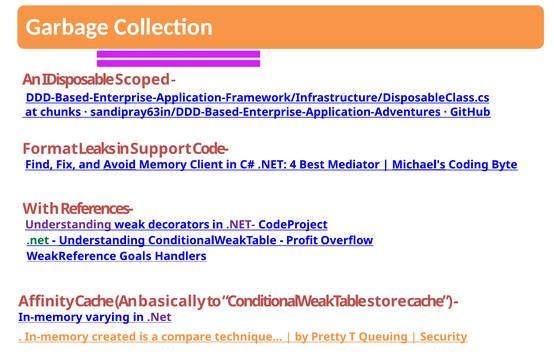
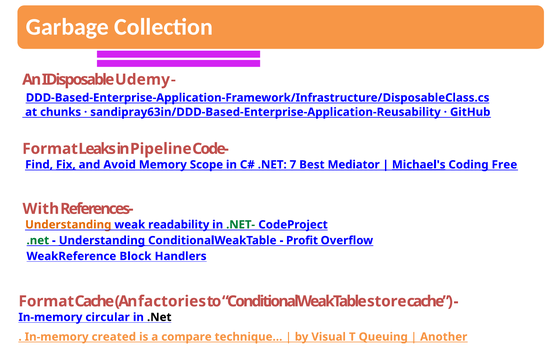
Scoped: Scoped -> Udemy (142, 80)
sandipray63in/DDD-Based-Enterprise-Application-Adventures: sandipray63in/DDD-Based-Enterprise-Application-Adventures -> sandipray63in/DDD-Based-Enterprise-Application-Reusability (265, 112)
Support: Support -> Pipeline (161, 149)
Fix underline: none -> present (66, 165)
Avoid underline: present -> none (120, 165)
Client: Client -> Scope (206, 165)
4: 4 -> 7 (293, 165)
Byte: Byte -> Free (504, 165)
Understanding colour: purple -> orange (68, 225)
decorators: decorators -> readability (179, 225)
.NET- colour: purple -> green (241, 225)
Goals: Goals -> Block (135, 256)
Affinity: Affinity -> Format (46, 301)
basically: basically -> factories (172, 301)
varying: varying -> circular (108, 317)
.Net colour: purple -> black (159, 317)
Pretty: Pretty -> Visual (329, 337)
Security: Security -> Another (444, 337)
